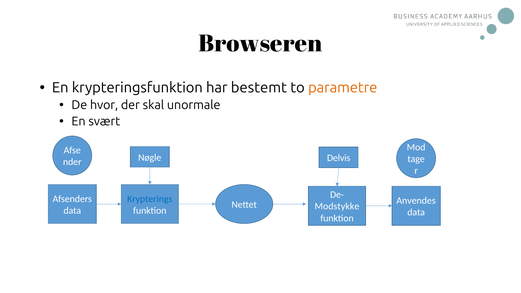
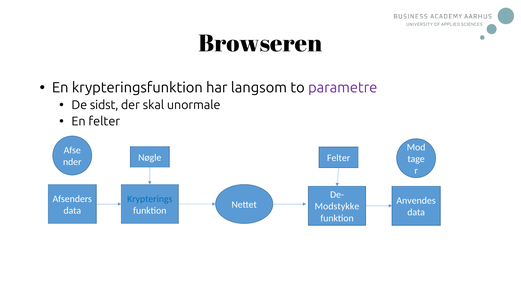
bestemt: bestemt -> langsom (259, 88)
parametre colour: orange -> purple (343, 88)
hvor: hvor -> sidst (104, 105)
En svært: svært -> felter (104, 121)
Nøgle Delvis: Delvis -> Felter (339, 158)
